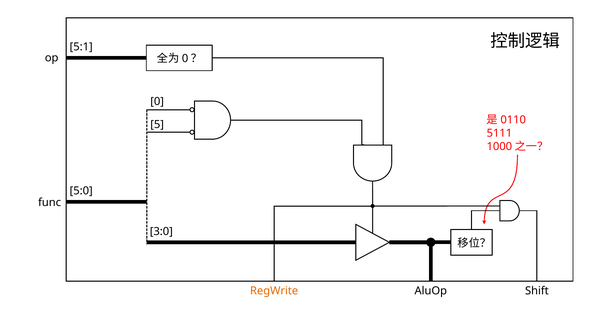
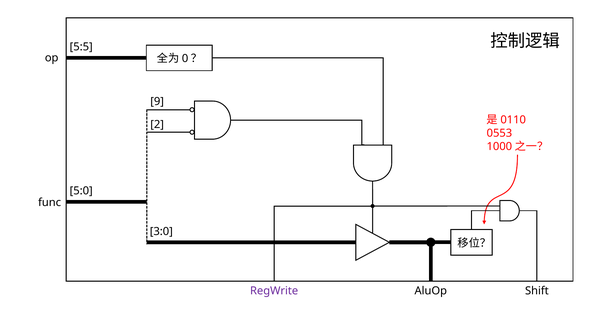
5:1: 5:1 -> 5:5 (81, 47)
0: 0 -> 9 (157, 102)
5: 5 -> 2 (157, 125)
5111: 5111 -> 0553 (499, 134)
RegWrite colour: orange -> purple (274, 291)
